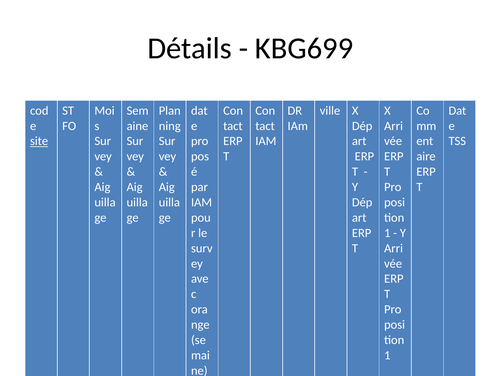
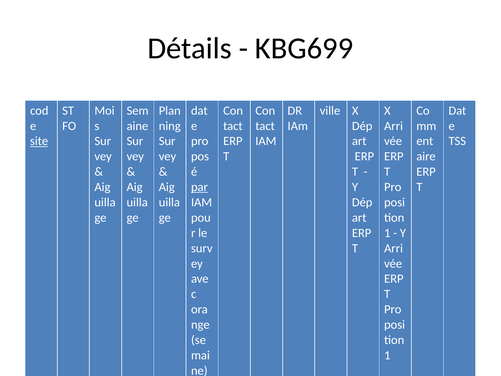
par underline: none -> present (199, 187)
